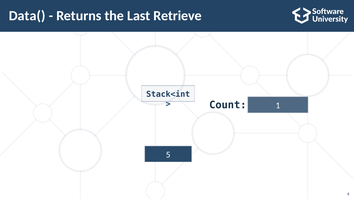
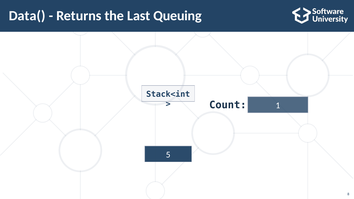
Retrieve: Retrieve -> Queuing (178, 16)
